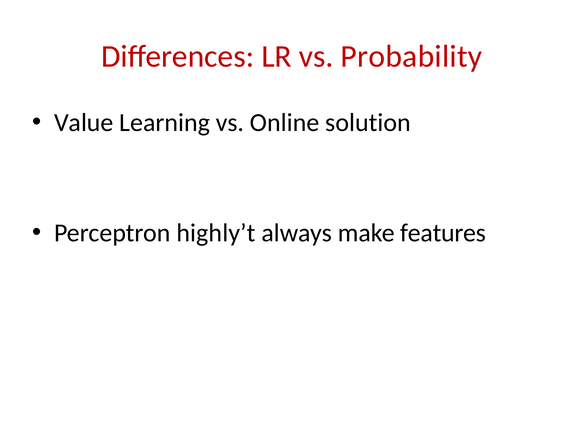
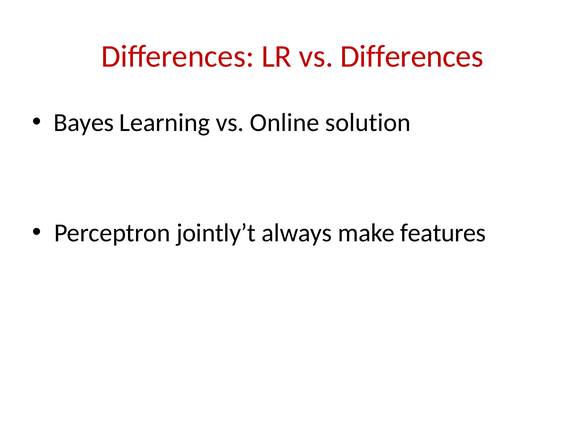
vs Probability: Probability -> Differences (412, 56)
Value: Value -> Bayes (84, 122)
highly’t: highly’t -> jointly’t (216, 233)
